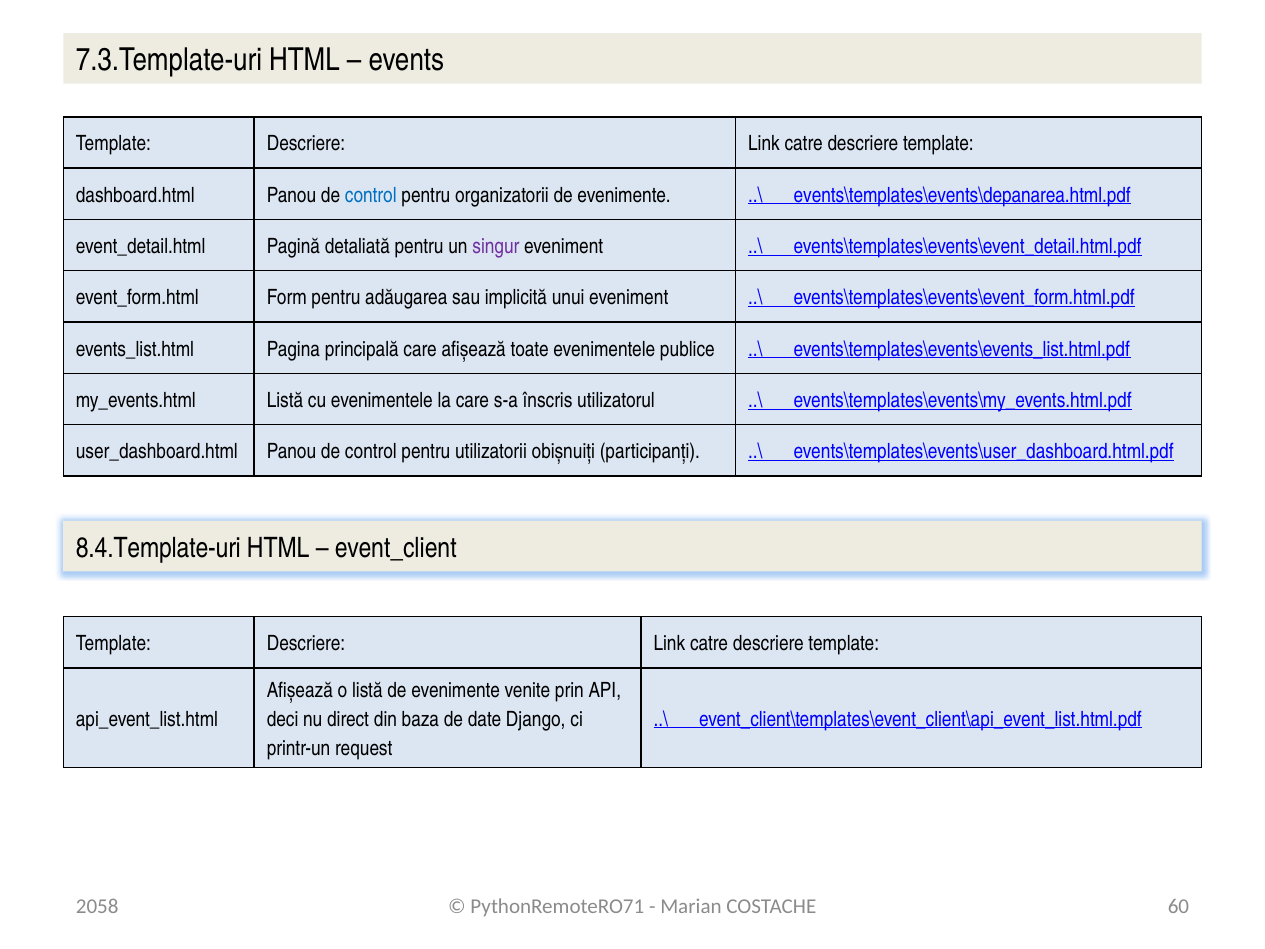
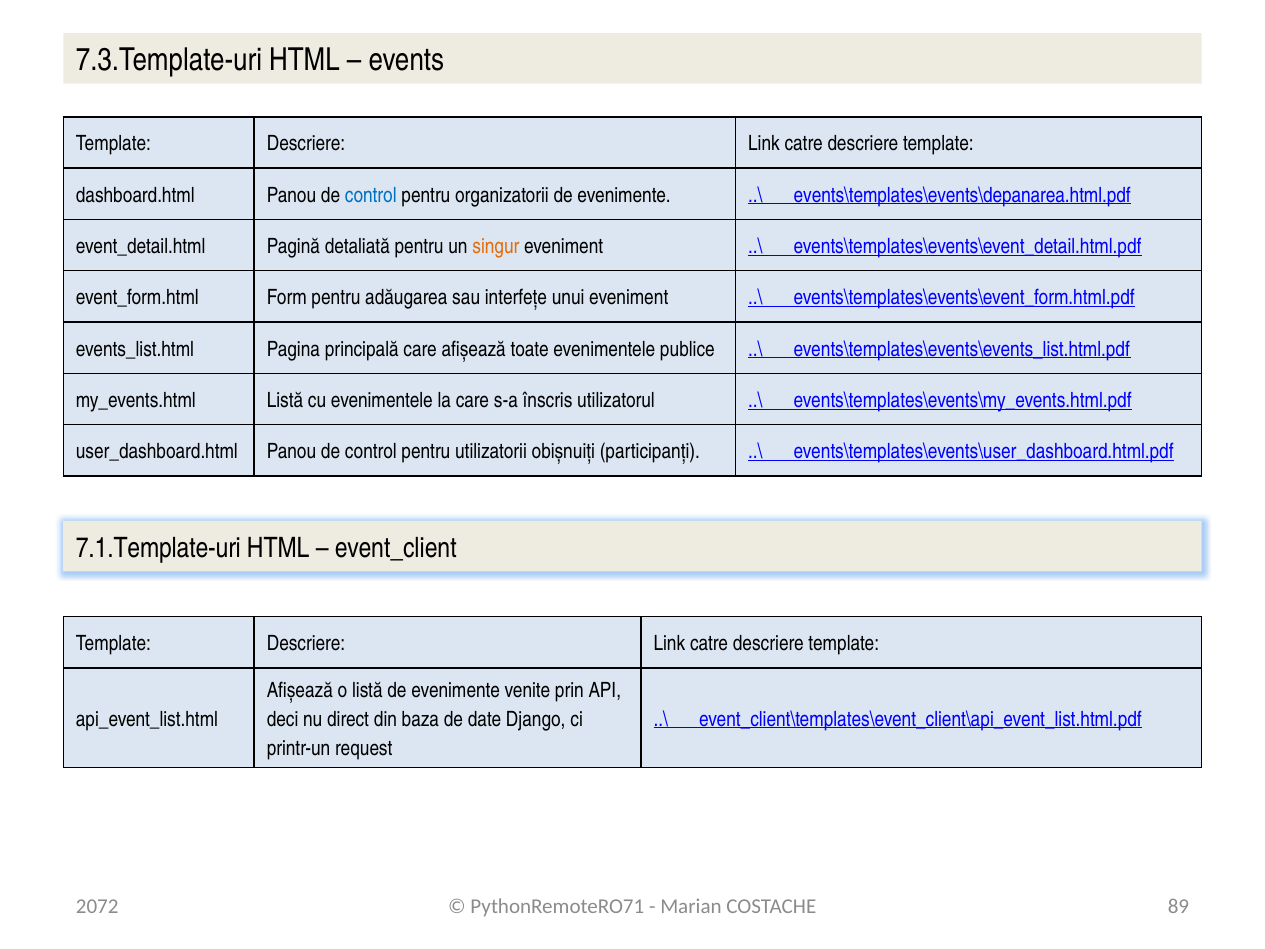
singur colour: purple -> orange (496, 247)
implicită: implicită -> interfețe (516, 298)
8.4.Template-uri: 8.4.Template-uri -> 7.1.Template-uri (158, 548)
60: 60 -> 89 (1178, 906)
2058: 2058 -> 2072 (97, 906)
